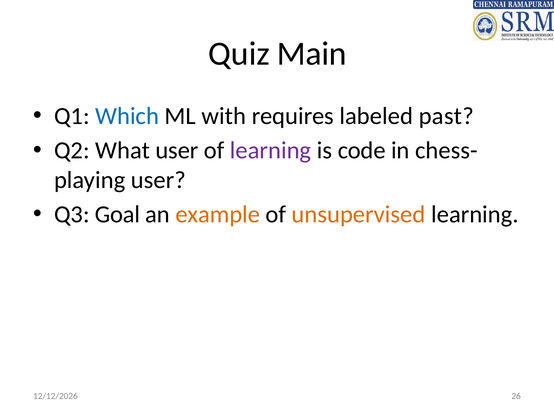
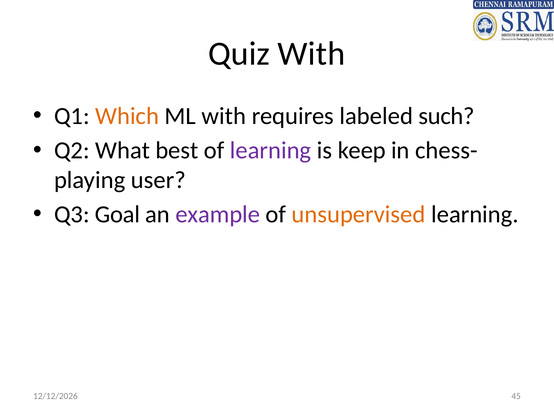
Quiz Main: Main -> With (311, 54)
Which colour: blue -> orange (127, 116)
past: past -> such (447, 116)
What user: user -> best (177, 151)
code: code -> keep (362, 151)
example colour: orange -> purple (218, 215)
26: 26 -> 45 (516, 397)
